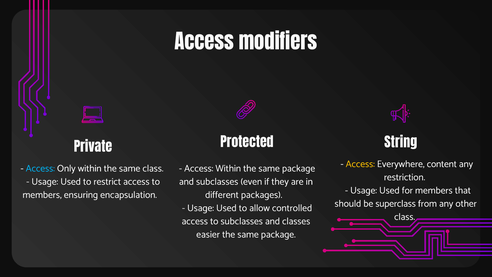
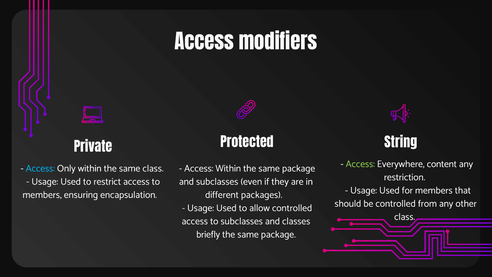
Access colour: yellow -> light green (360, 164)
be superclass: superclass -> controlled (396, 203)
easier: easier -> briefly (208, 234)
